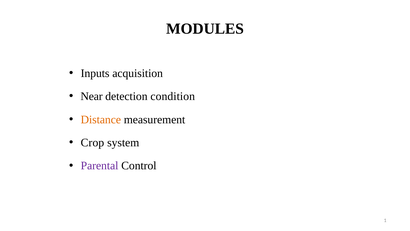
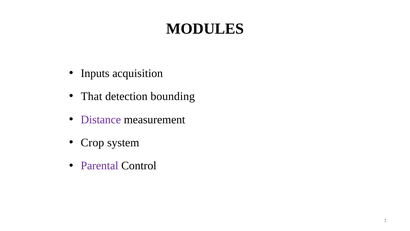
Near: Near -> That (91, 96)
condition: condition -> bounding (173, 96)
Distance colour: orange -> purple (101, 119)
